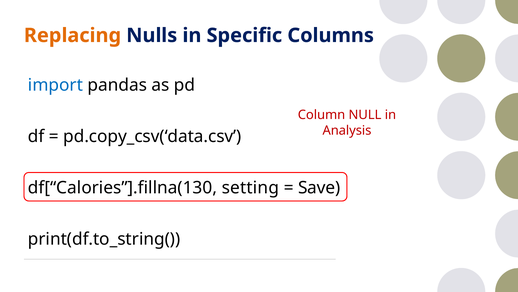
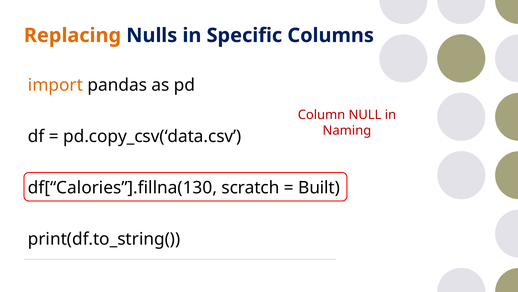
import colour: blue -> orange (55, 85)
Analysis: Analysis -> Naming (347, 130)
setting: setting -> scratch (251, 187)
Save: Save -> Built (319, 187)
